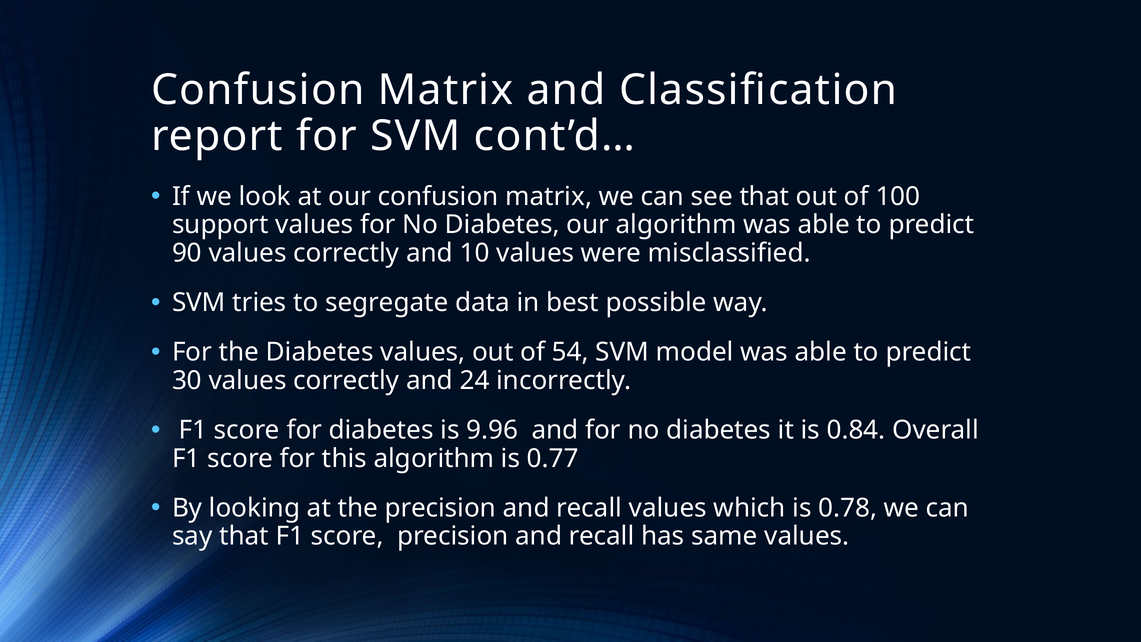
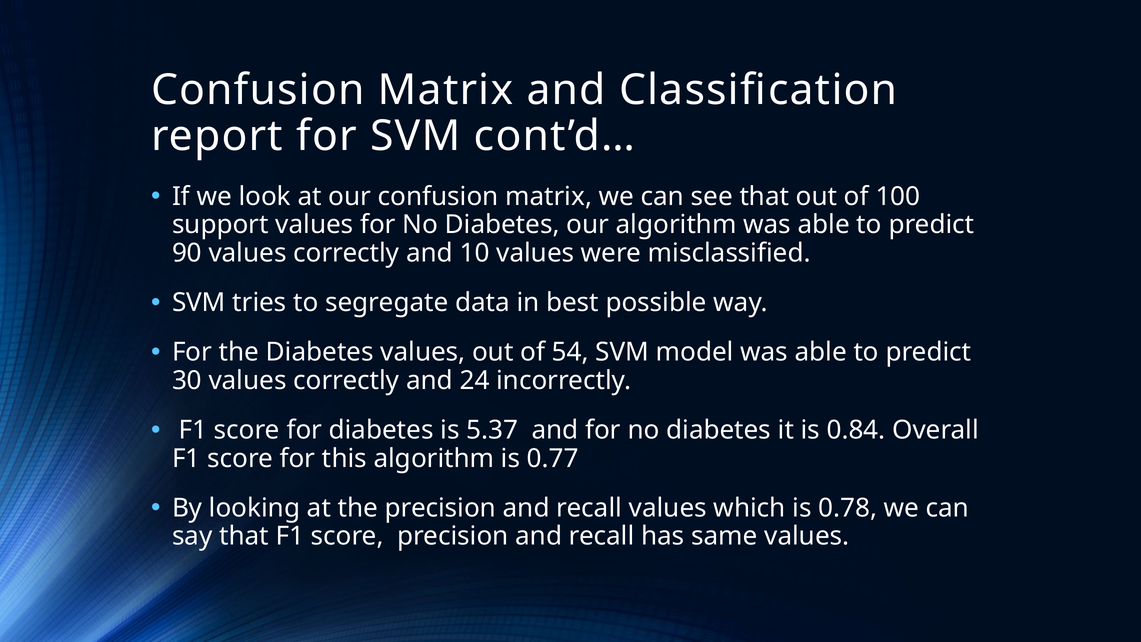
9.96: 9.96 -> 5.37 (492, 430)
